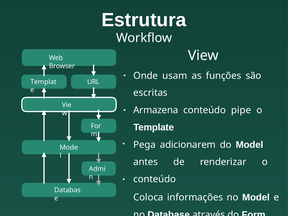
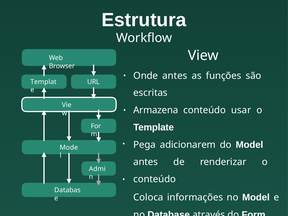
Onde usam: usam -> antes (175, 76)
pipe: pipe -> usar (241, 110)
